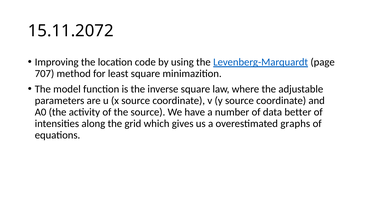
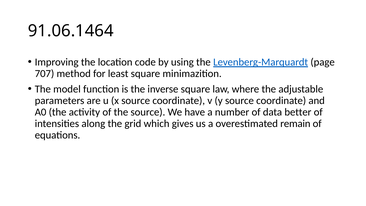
15.11.2072: 15.11.2072 -> 91.06.1464 (71, 31)
graphs: graphs -> remain (295, 124)
